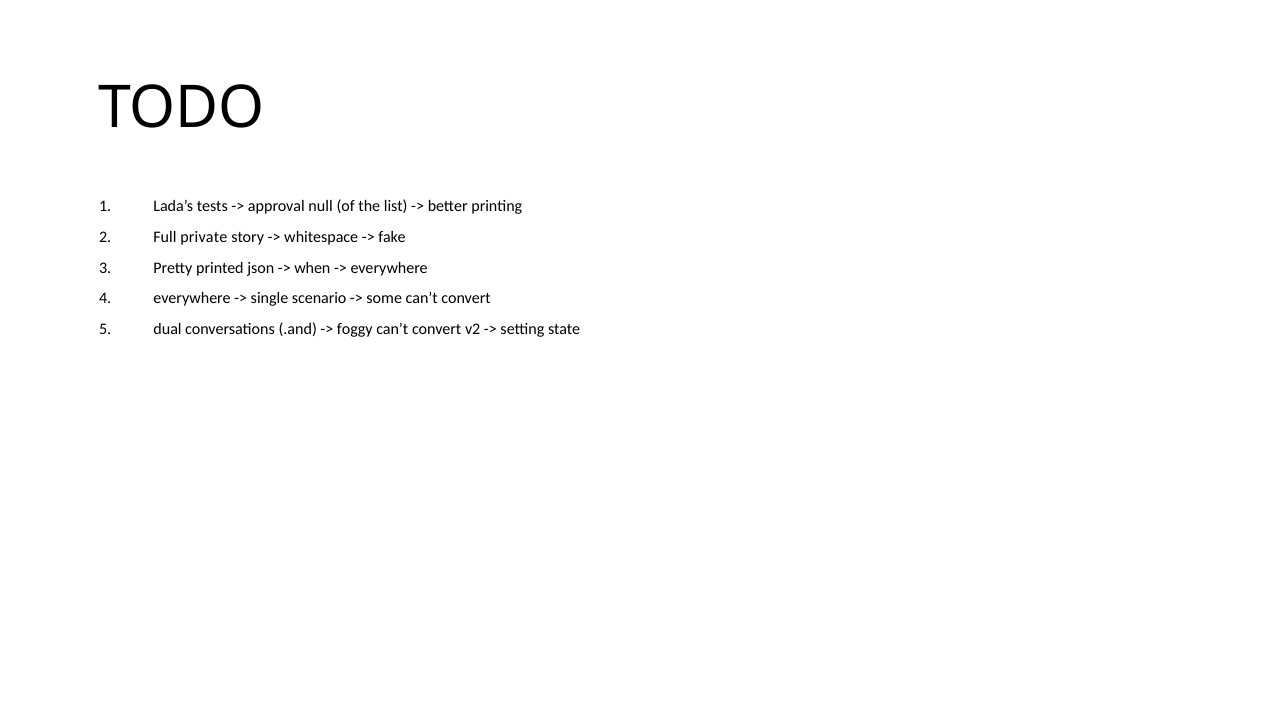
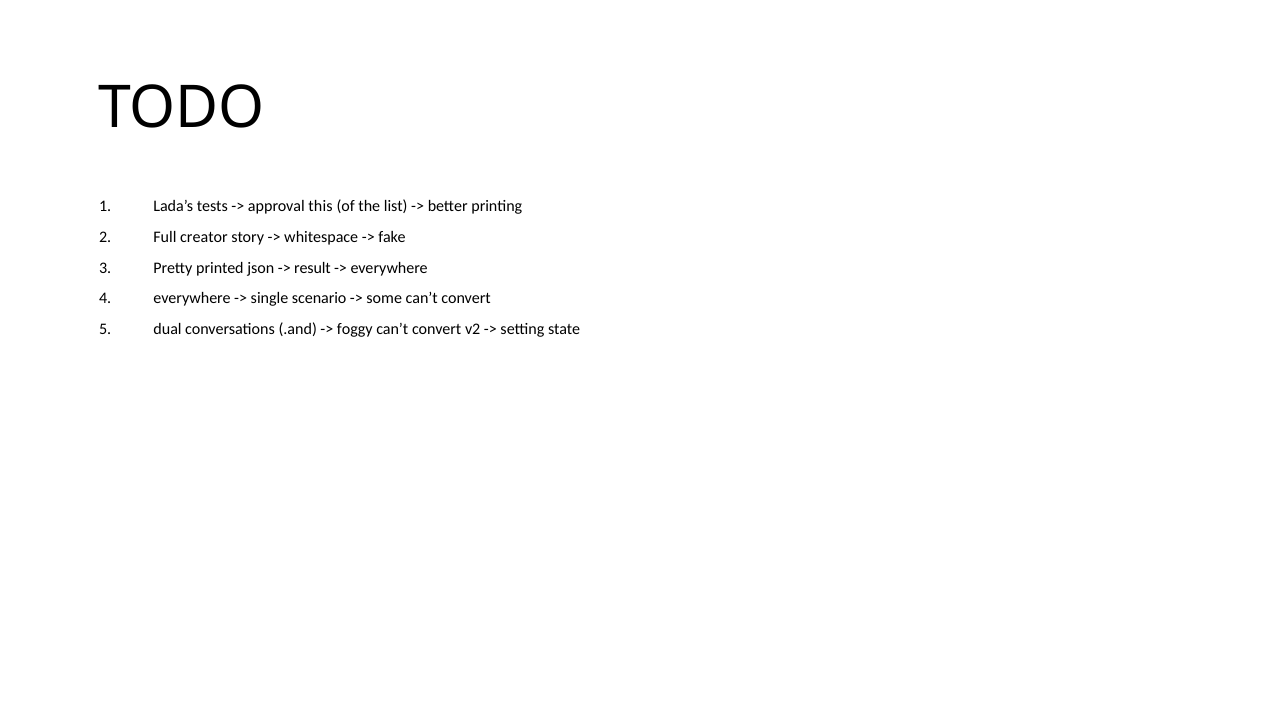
null: null -> this (321, 206)
private: private -> creator (204, 237)
when: when -> result (312, 268)
